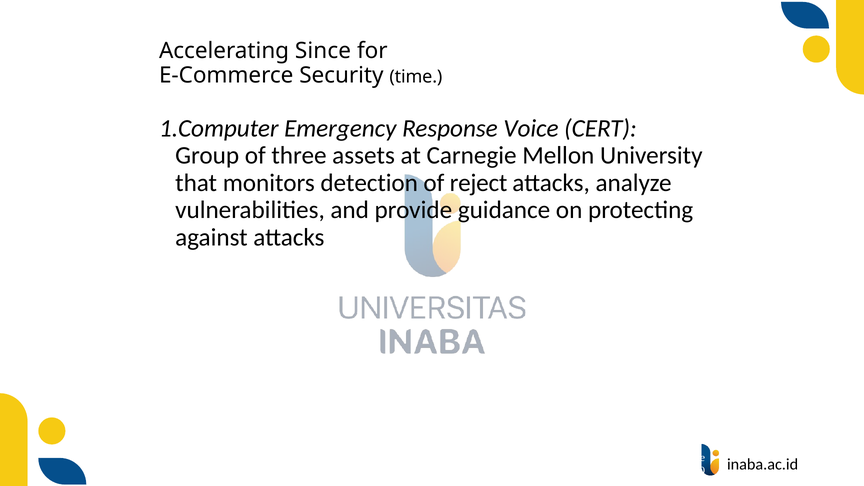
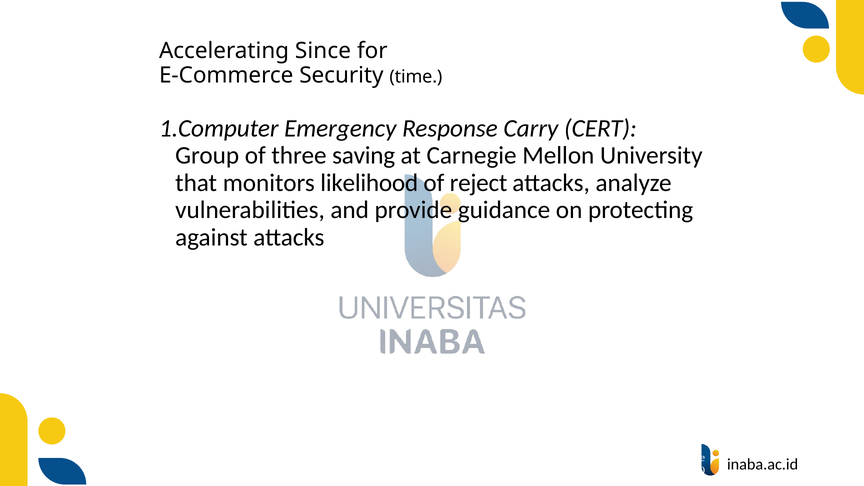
Voice: Voice -> Carry (531, 128)
assets: assets -> saving (364, 156)
detection: detection -> likelihood (369, 183)
